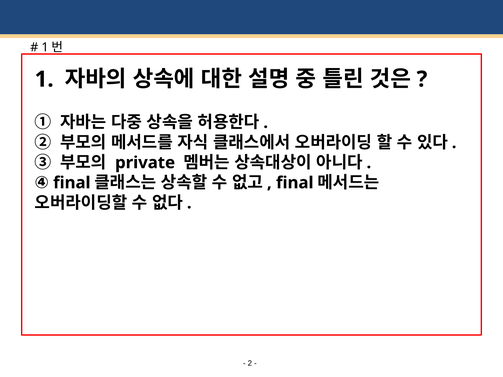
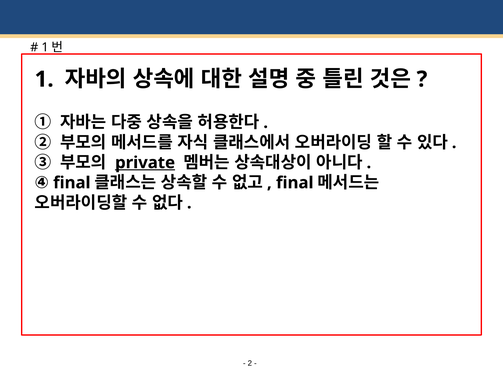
private underline: none -> present (145, 163)
